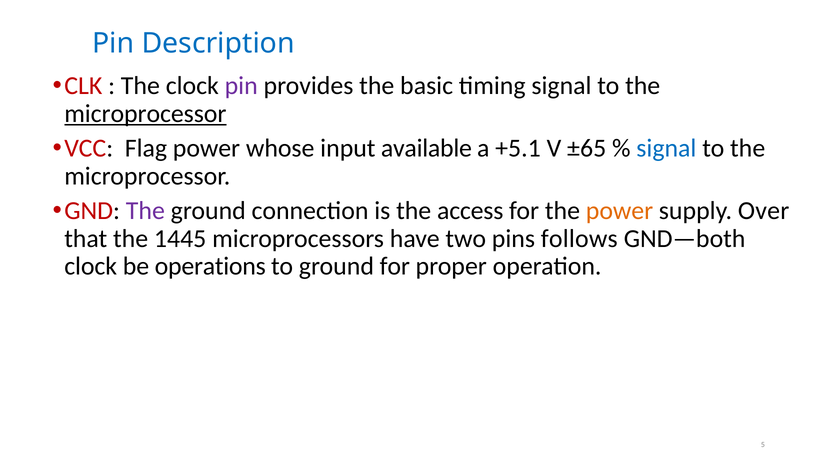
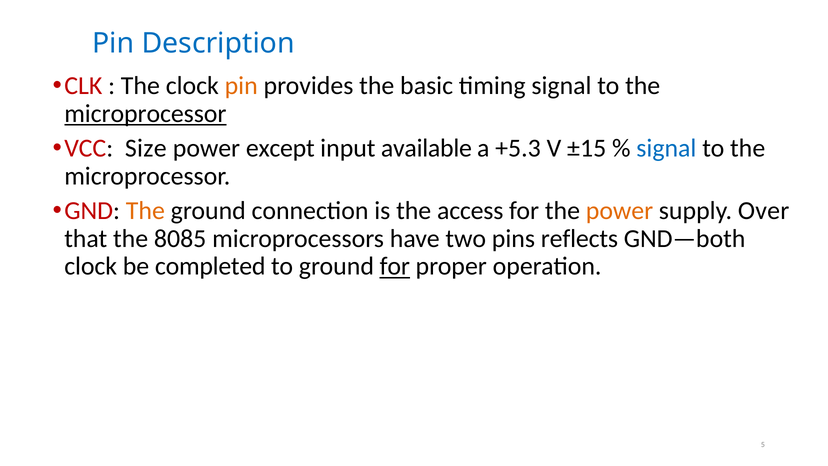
pin colour: purple -> orange (241, 86)
Flag: Flag -> Size (146, 148)
whose: whose -> except (280, 148)
+5.1: +5.1 -> +5.3 (518, 148)
±65: ±65 -> ±15 (587, 148)
The colour: purple -> orange (145, 210)
1445: 1445 -> 8085 (180, 238)
follows: follows -> reflects (579, 238)
operations: operations -> completed (210, 266)
for underline: none -> present (395, 266)
